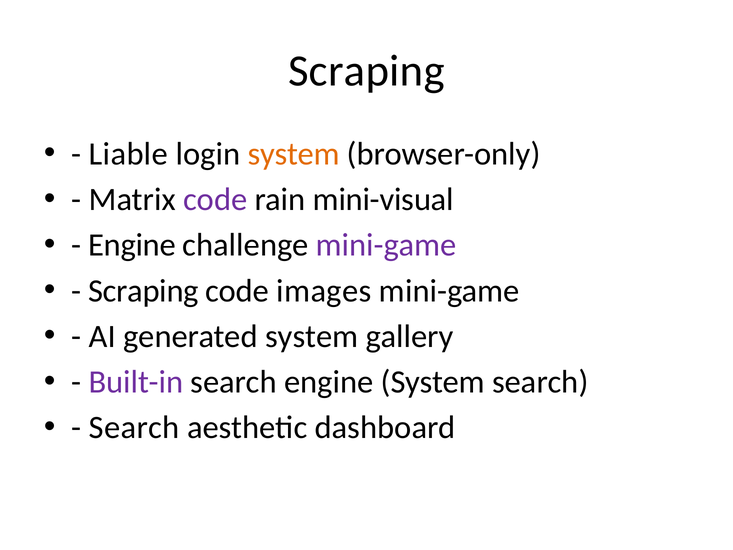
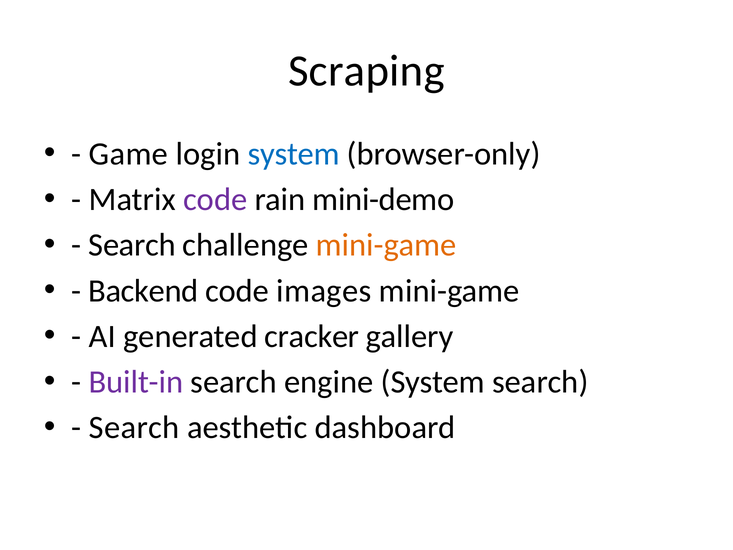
Liable: Liable -> Game (128, 154)
system colour: orange -> blue (294, 154)
mini-visual: mini-visual -> mini-demo (383, 199)
Engine: Engine -> Search (132, 245)
mini-game colour: purple -> orange (386, 245)
Scraping: Scraping -> Backend (143, 291)
generated system: system -> cracker (312, 336)
